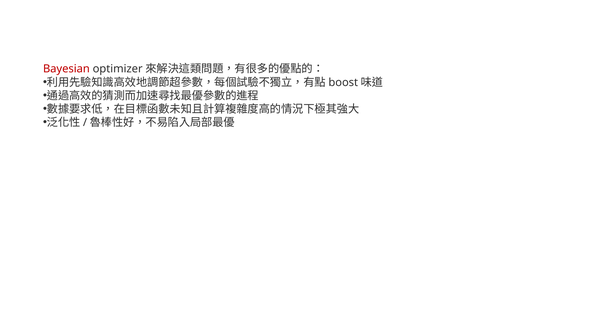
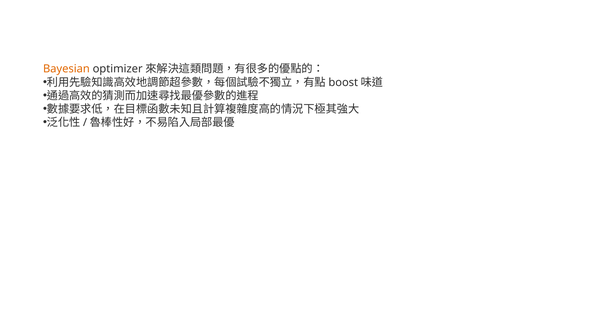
Bayesian colour: red -> orange (66, 69)
